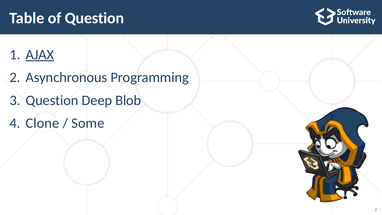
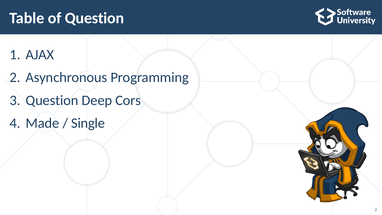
AJAX underline: present -> none (40, 55)
Blob: Blob -> Cors (128, 100)
Clone: Clone -> Made (42, 123)
Some: Some -> Single (88, 123)
